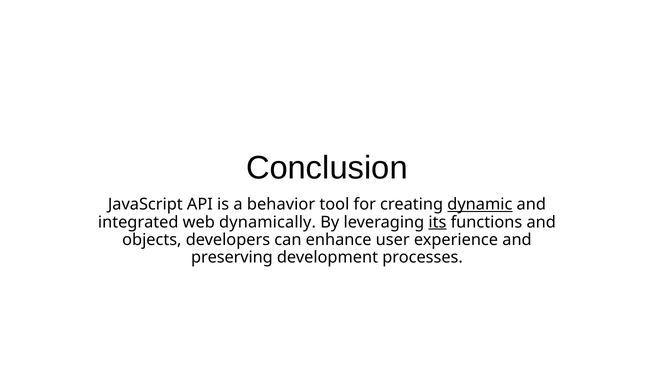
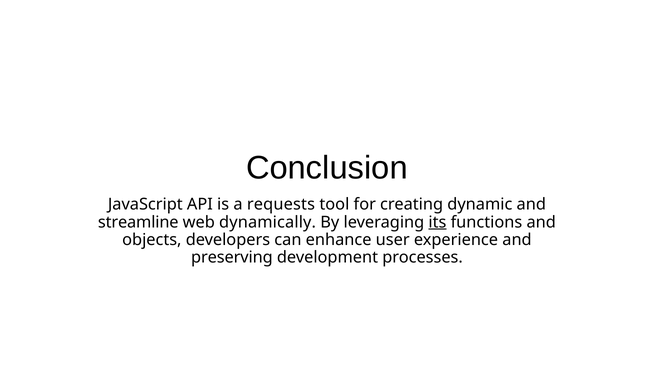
behavior: behavior -> requests (281, 204)
dynamic underline: present -> none (480, 204)
integrated: integrated -> streamline (138, 222)
